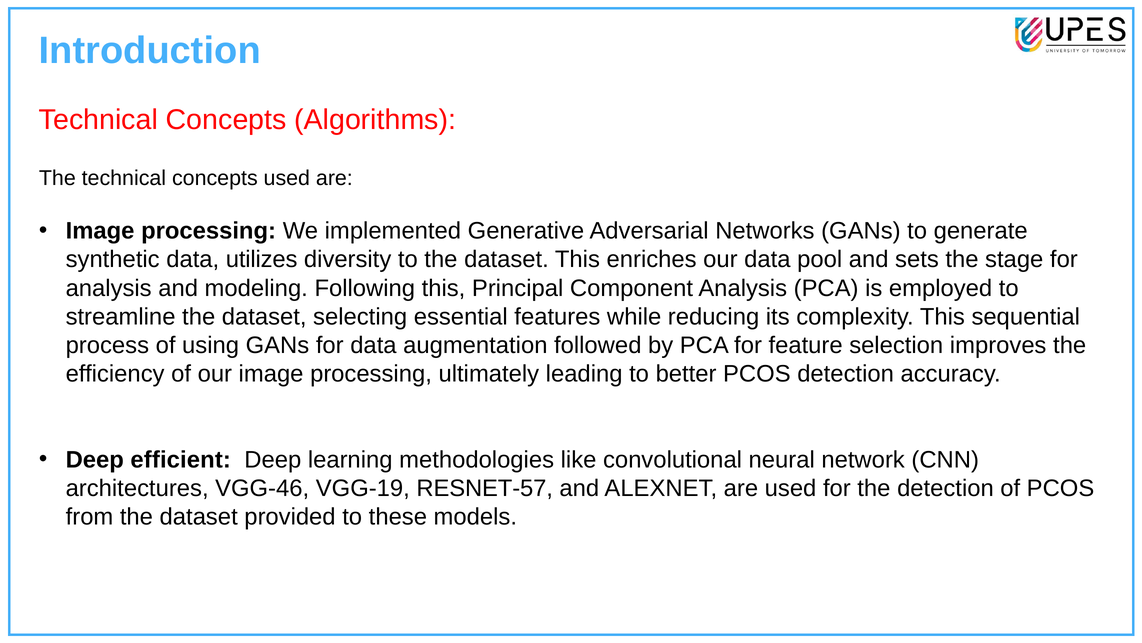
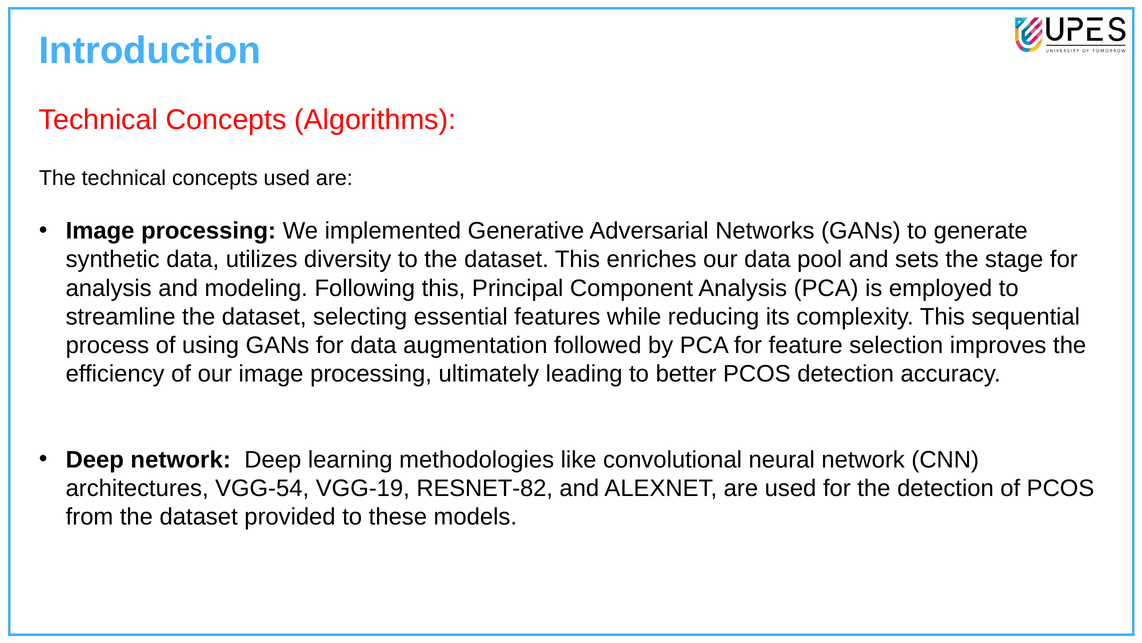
Deep efficient: efficient -> network (181, 459)
VGG-46: VGG-46 -> VGG-54 (262, 488)
RESNET-57: RESNET-57 -> RESNET-82 (485, 488)
